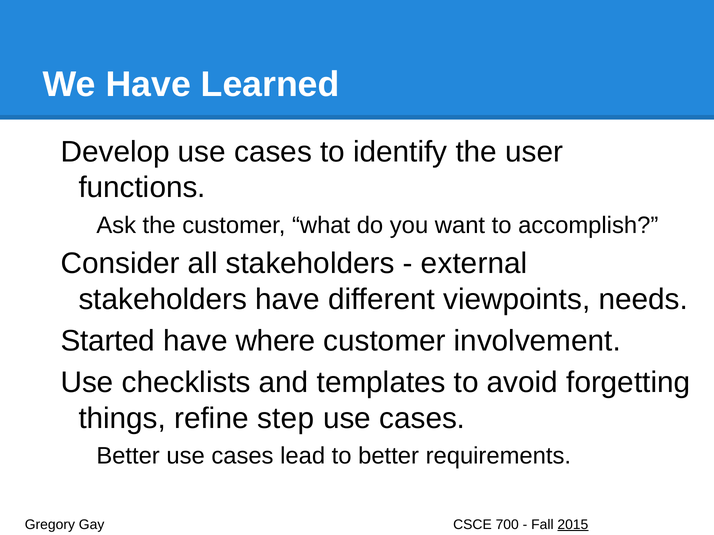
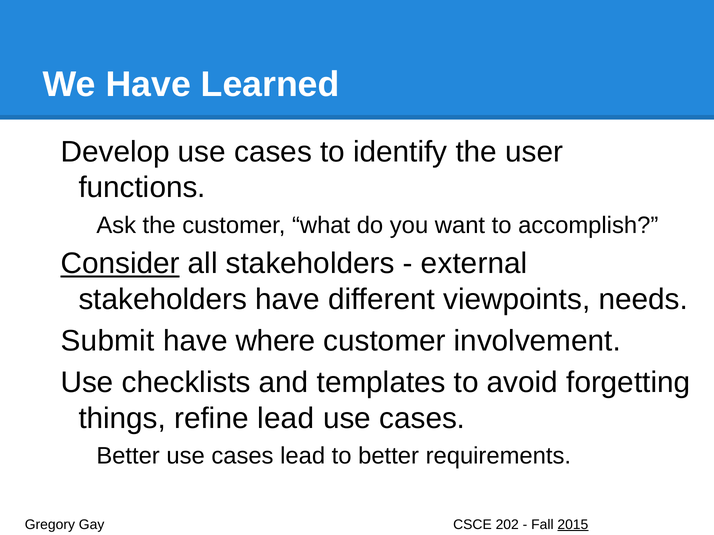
Consider underline: none -> present (120, 264)
Started: Started -> Submit (108, 341)
refine step: step -> lead (286, 419)
700: 700 -> 202 (507, 525)
